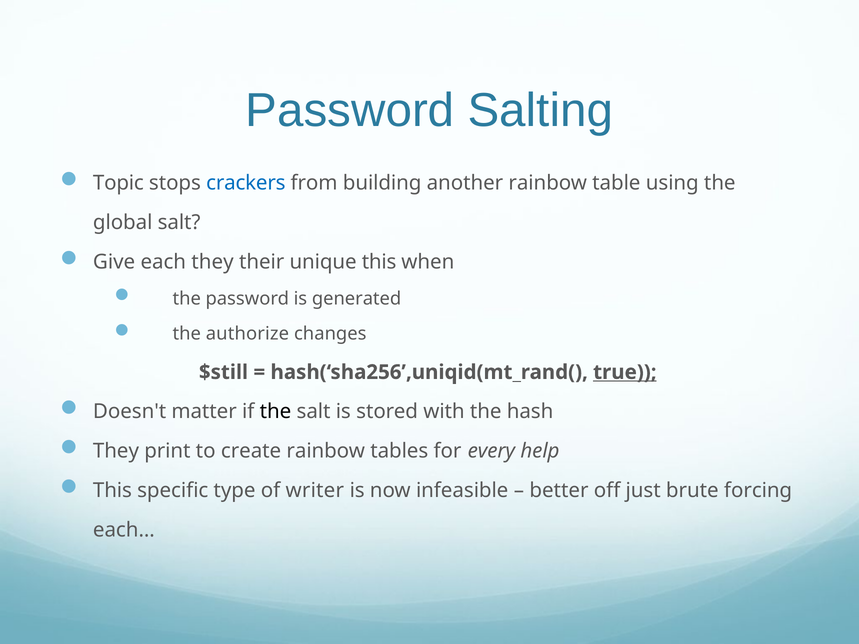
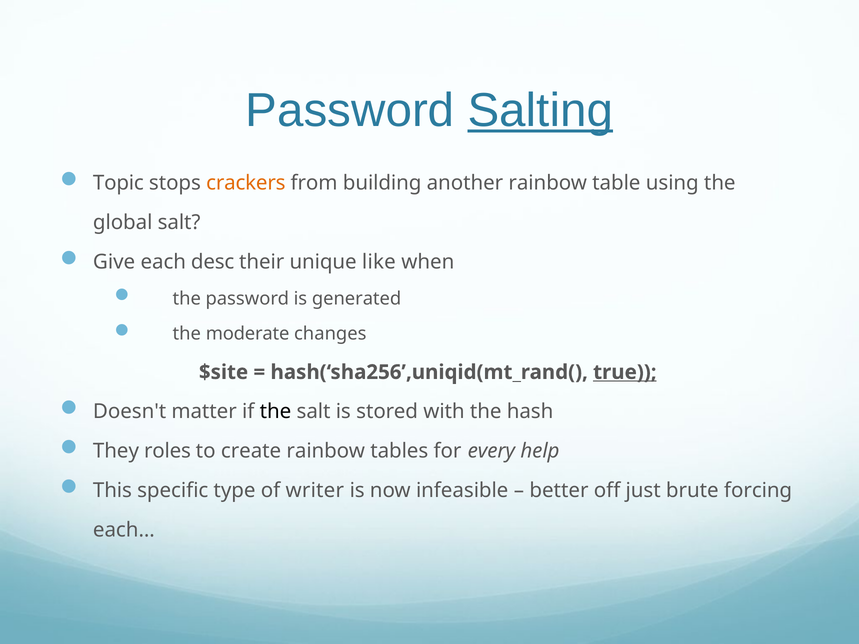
Salting underline: none -> present (540, 110)
crackers colour: blue -> orange (246, 183)
each they: they -> desc (213, 262)
unique this: this -> like (379, 262)
authorize: authorize -> moderate (248, 334)
$still: $still -> $site (224, 372)
print: print -> roles (167, 451)
